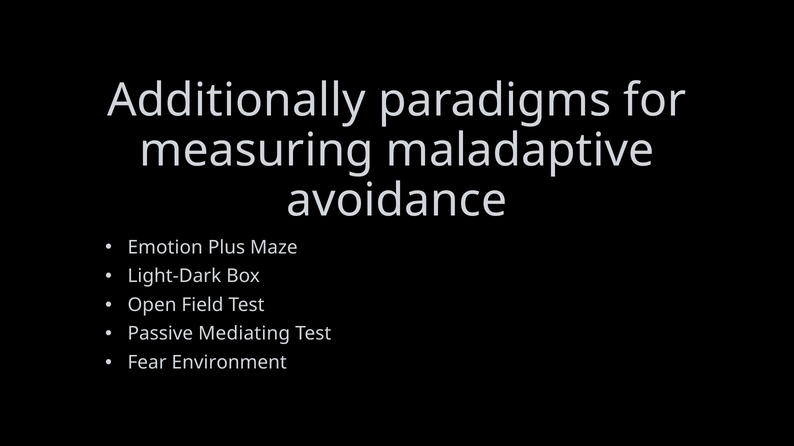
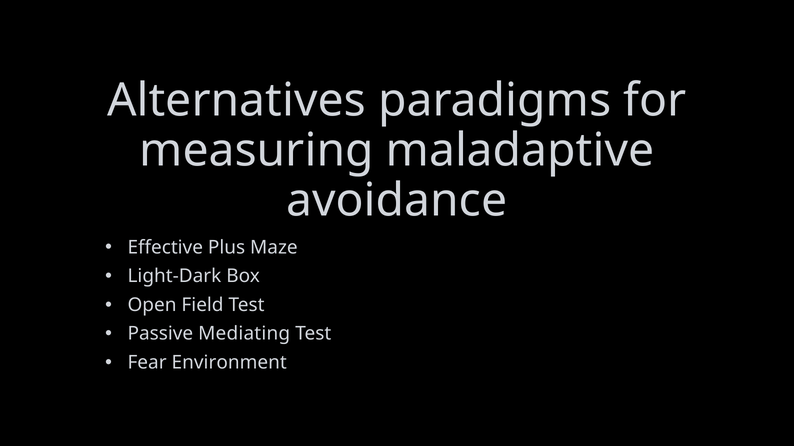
Additionally: Additionally -> Alternatives (237, 101)
Emotion: Emotion -> Effective (165, 248)
